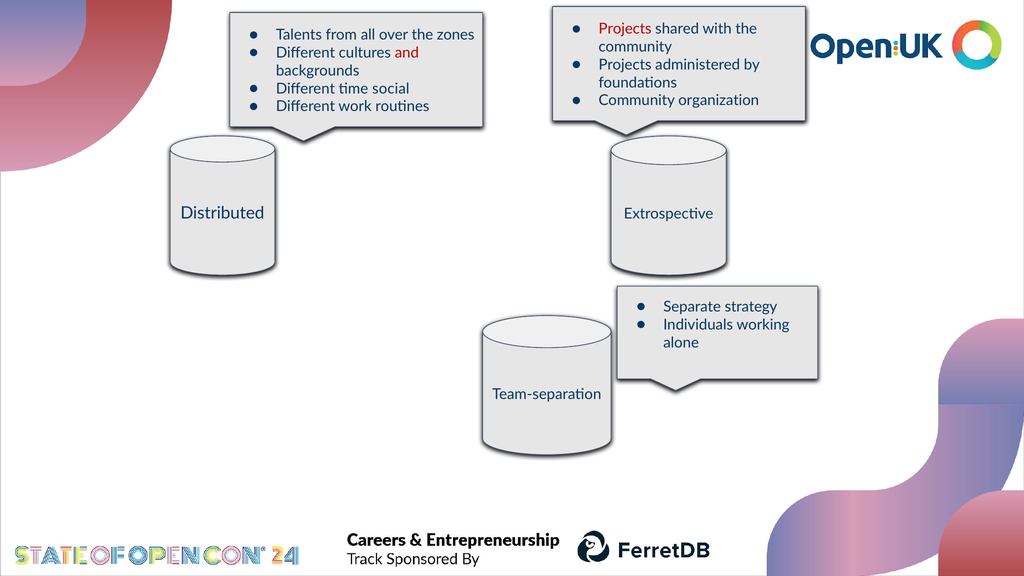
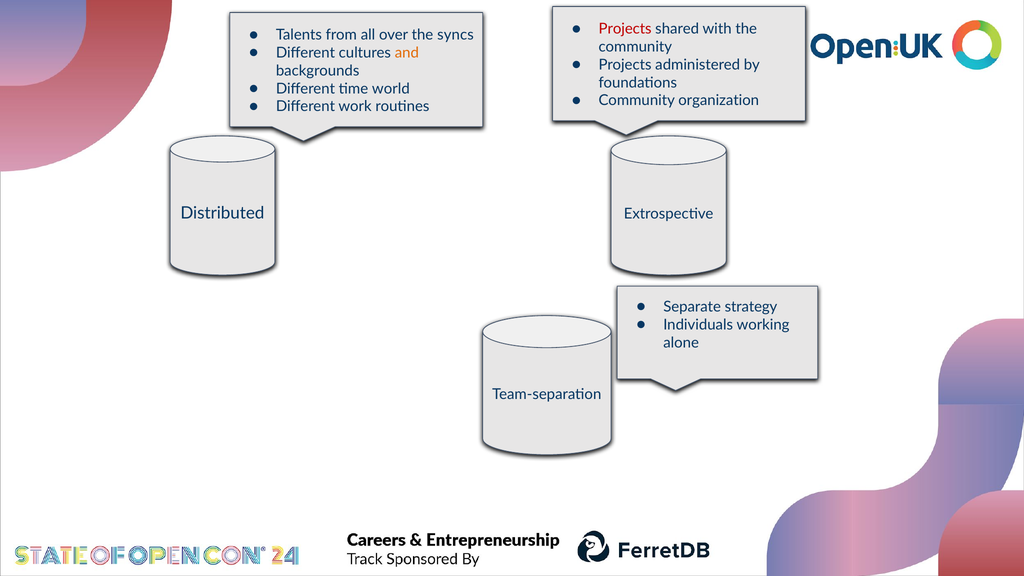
zones: zones -> syncs (455, 35)
and colour: red -> orange (407, 53)
social: social -> world (391, 89)
